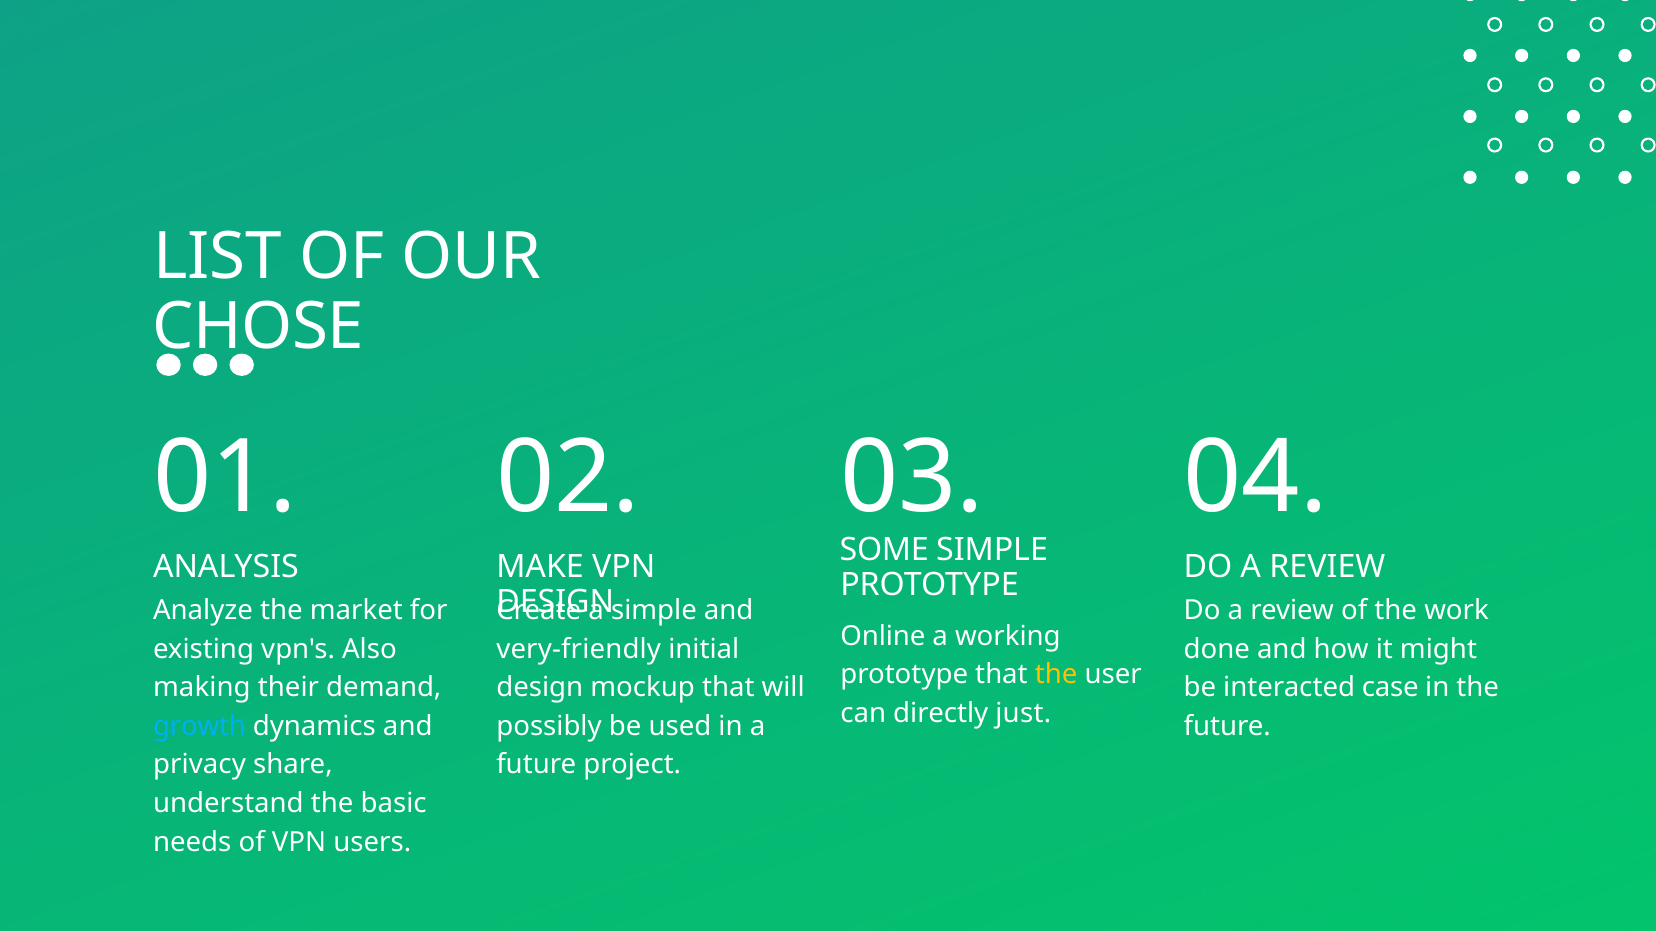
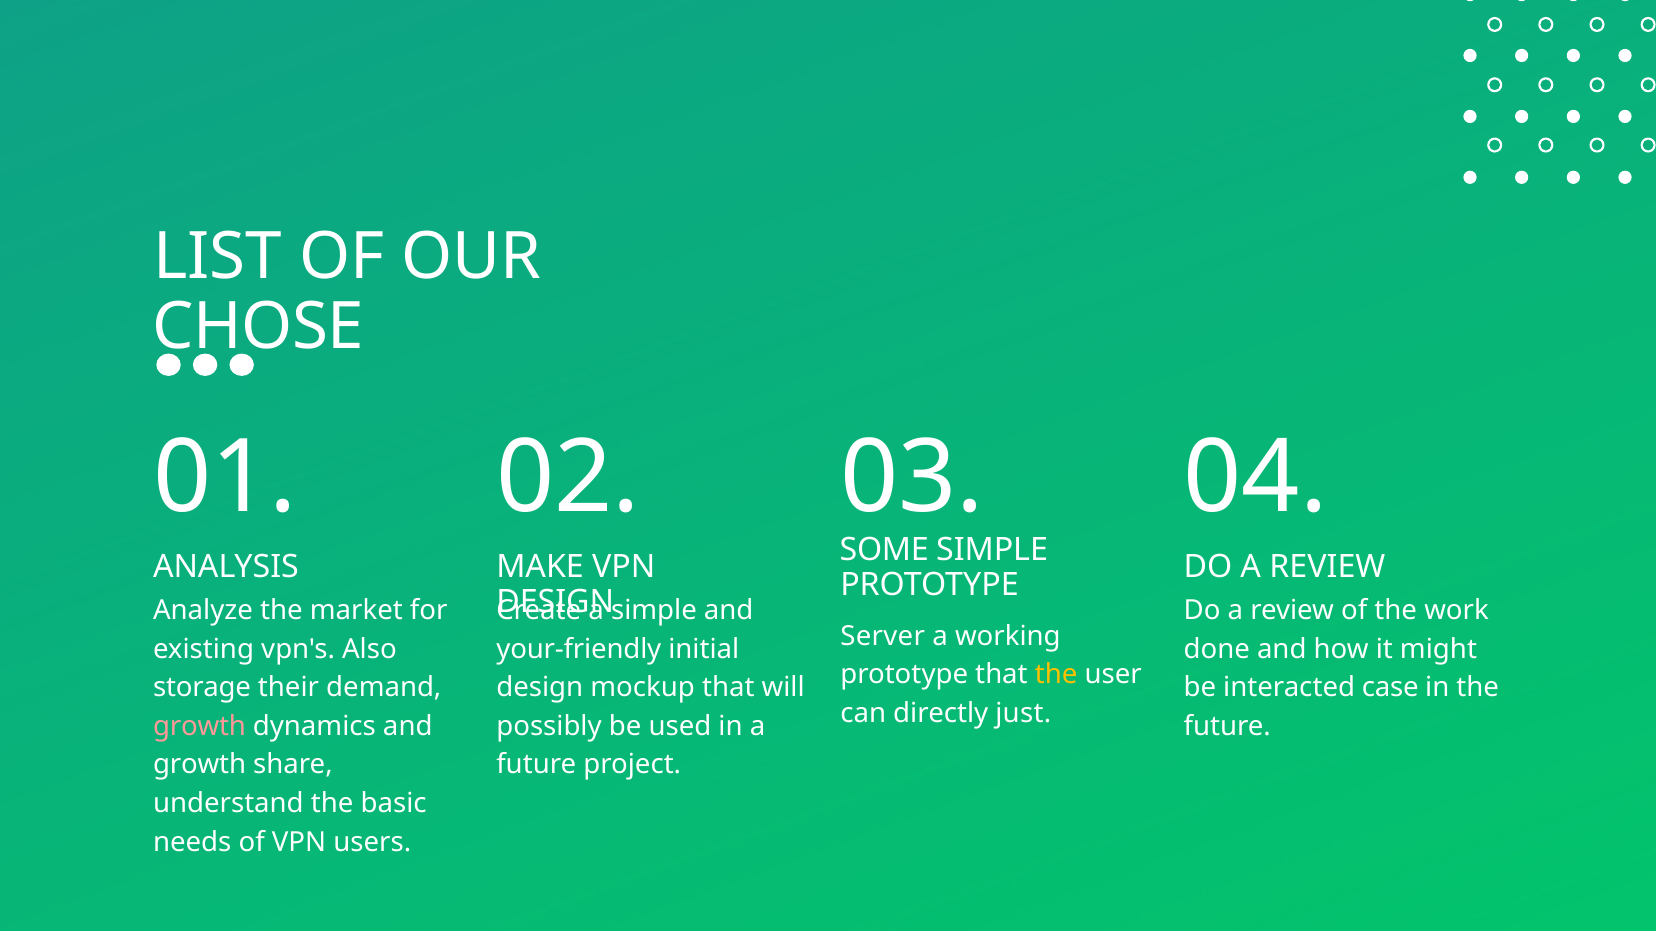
Online: Online -> Server (883, 637)
very-friendly: very-friendly -> your-friendly (579, 649)
making: making -> storage (202, 688)
growth colour: light blue -> pink (200, 727)
privacy: privacy -> growth (200, 765)
